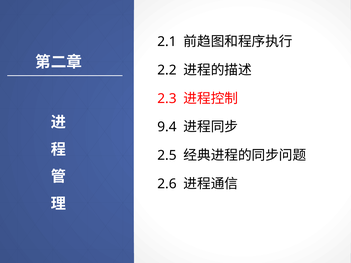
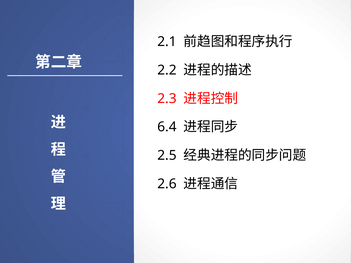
9.4: 9.4 -> 6.4 (167, 127)
